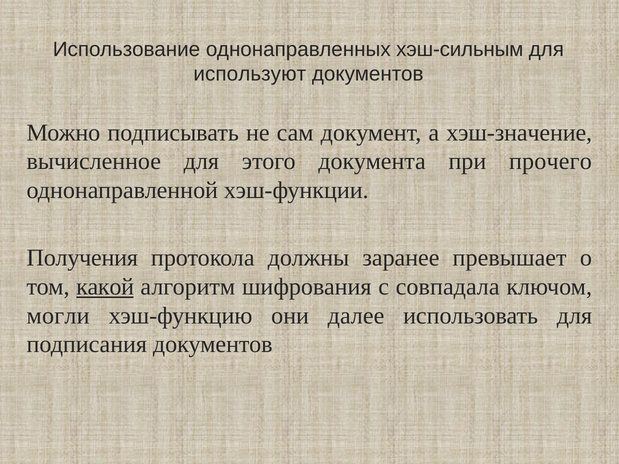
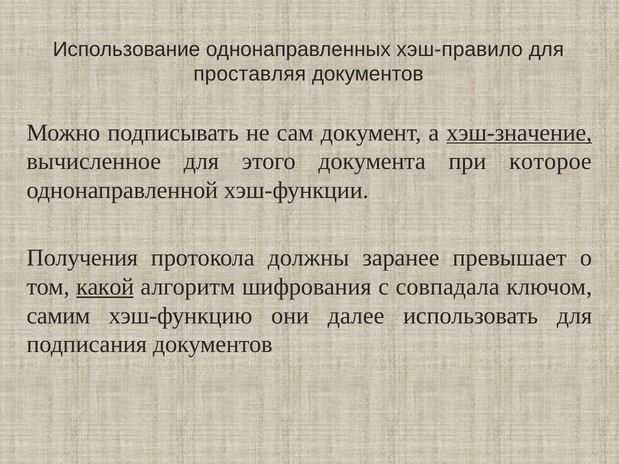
хэш-сильным: хэш-сильным -> хэш-правило (460, 49)
используют: используют -> проставляя (250, 74)
хэш-значение underline: none -> present (519, 133)
прочего: прочего -> которое (550, 162)
могли: могли -> самим (58, 316)
